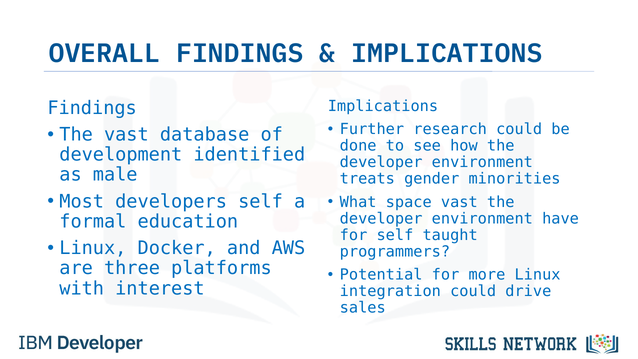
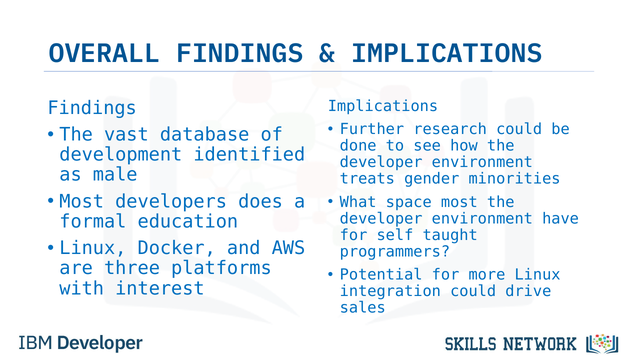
developers self: self -> does (261, 201)
space vast: vast -> most (459, 202)
